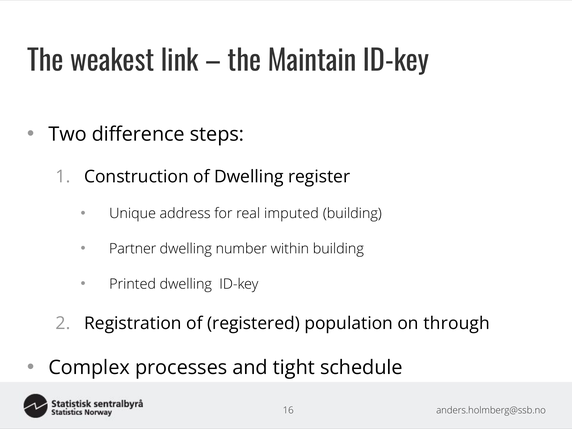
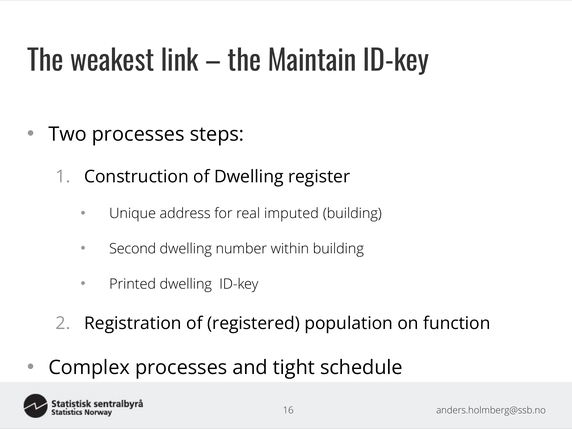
Two difference: difference -> processes (138, 134)
Partner: Partner -> Second (133, 249)
through: through -> function (457, 323)
